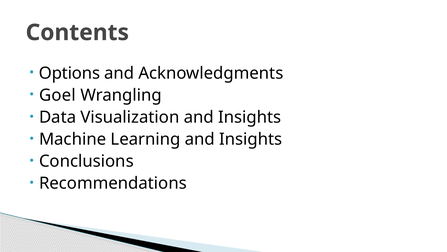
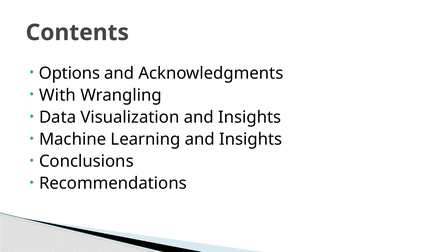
Goel: Goel -> With (58, 95)
